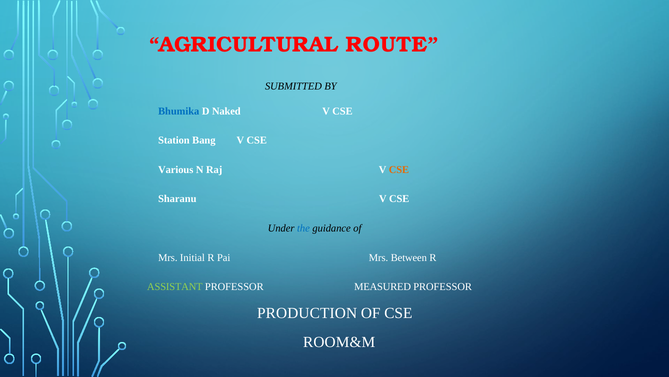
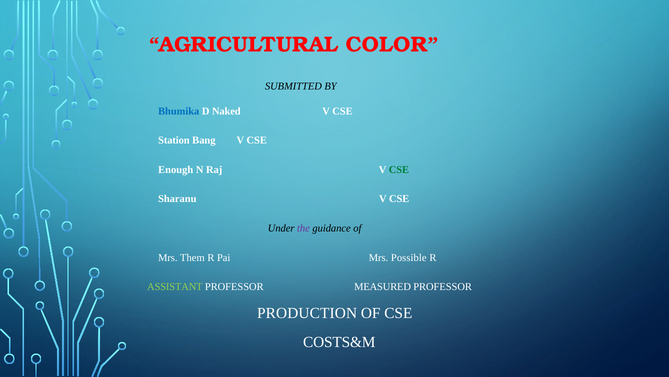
ROUTE: ROUTE -> COLOR (386, 45)
Various: Various -> Enough (176, 169)
CSE colour: orange -> green (399, 169)
the colour: blue -> purple (303, 228)
Initial: Initial -> Them (192, 257)
Between: Between -> Possible (409, 257)
ROOM&M: ROOM&M -> COSTS&M (339, 342)
